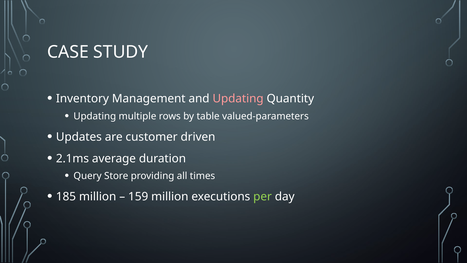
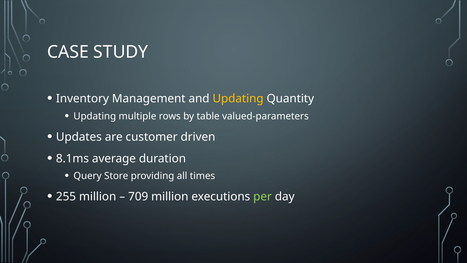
Updating colour: pink -> yellow (238, 99)
2.1ms: 2.1ms -> 8.1ms (72, 158)
185: 185 -> 255 (66, 196)
159: 159 -> 709 (138, 196)
